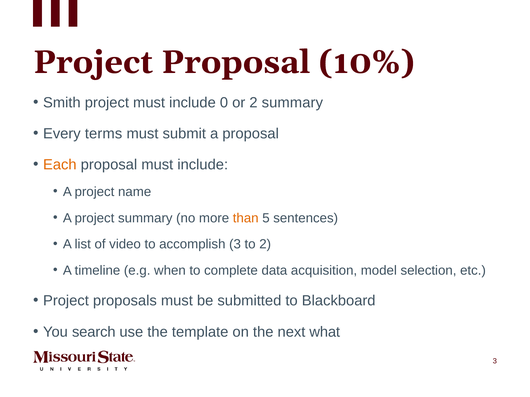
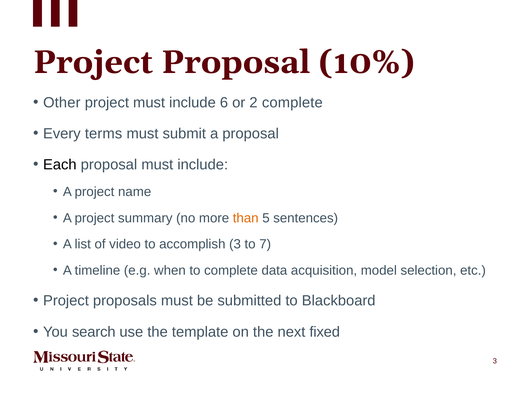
Smith: Smith -> Other (62, 103)
0: 0 -> 6 (224, 103)
2 summary: summary -> complete (292, 103)
Each colour: orange -> black (60, 165)
to 2: 2 -> 7 (265, 244)
what: what -> fixed (325, 332)
